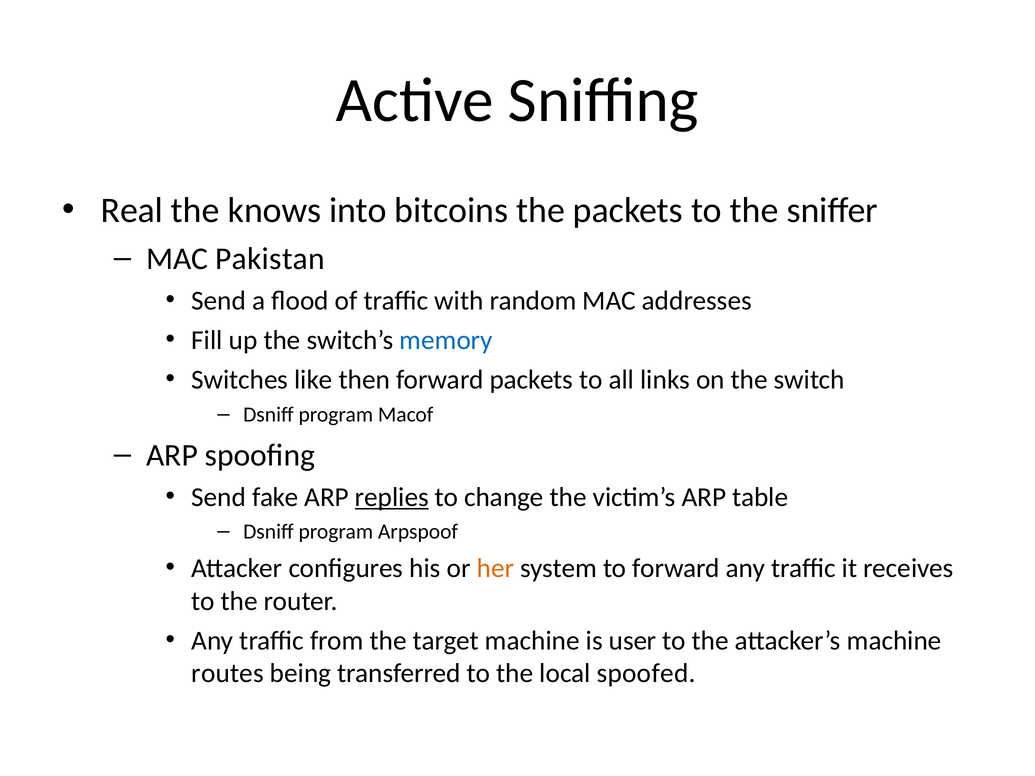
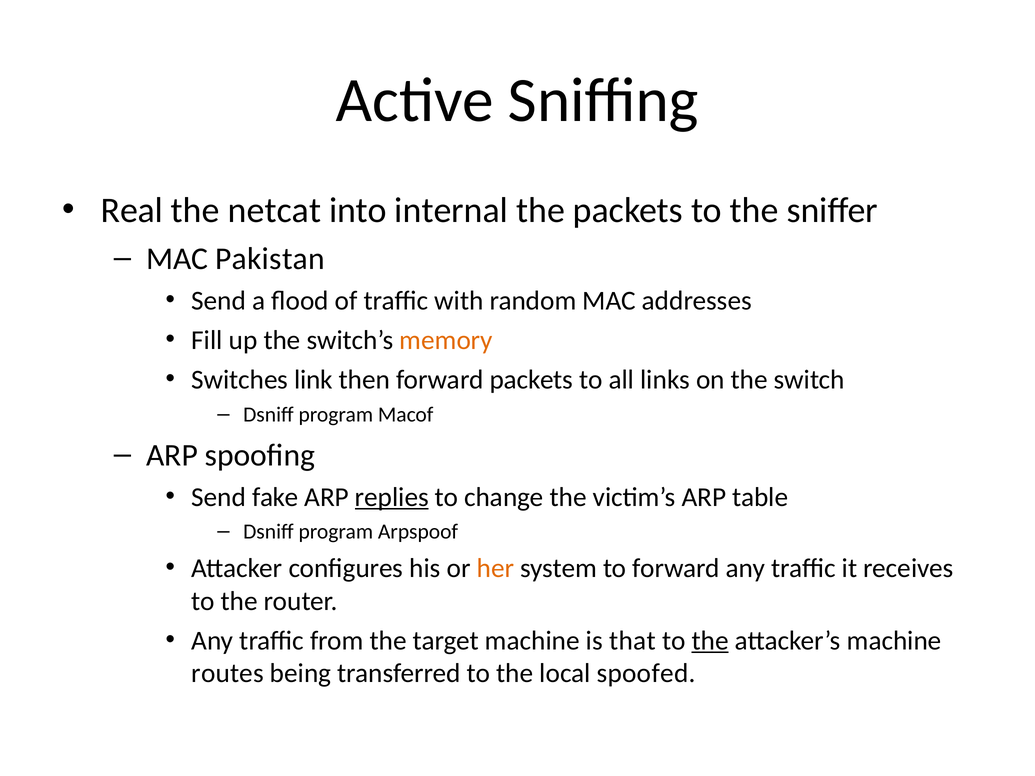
knows: knows -> netcat (274, 210)
bitcoins: bitcoins -> internal (451, 210)
memory colour: blue -> orange (446, 340)
like: like -> link (314, 380)
user: user -> that (632, 641)
the underline: none -> present (710, 641)
